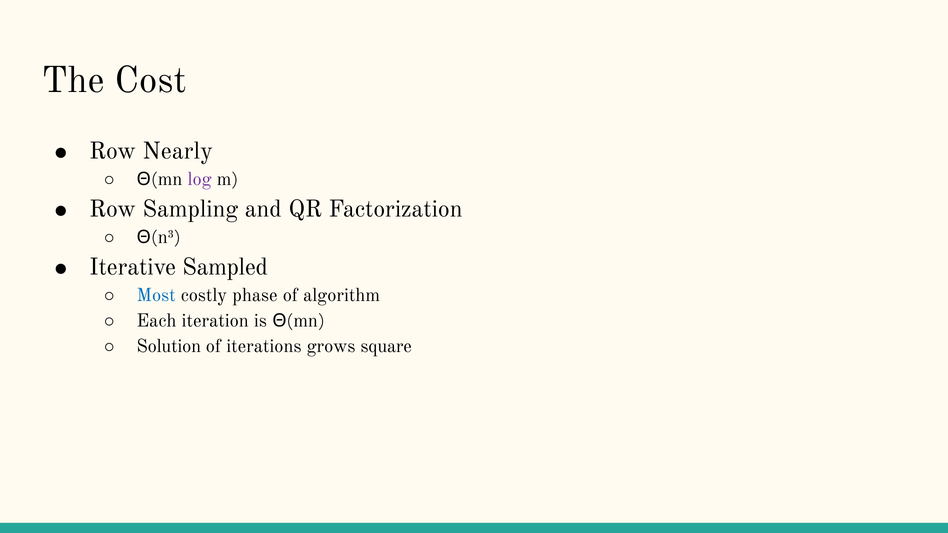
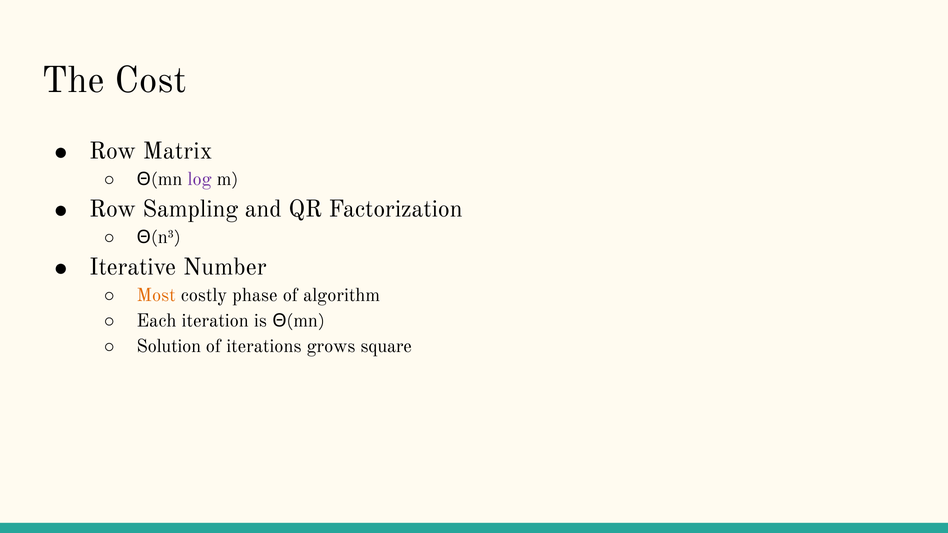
Nearly: Nearly -> Matrix (178, 151)
Sampled: Sampled -> Number (225, 267)
Most colour: blue -> orange (156, 295)
